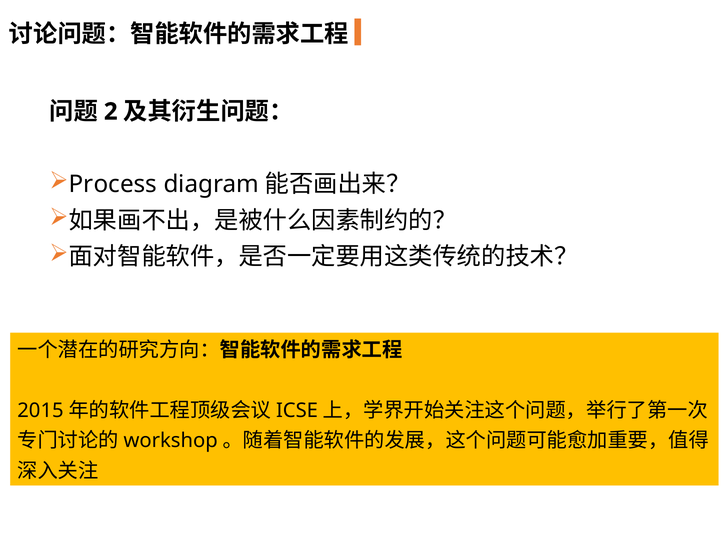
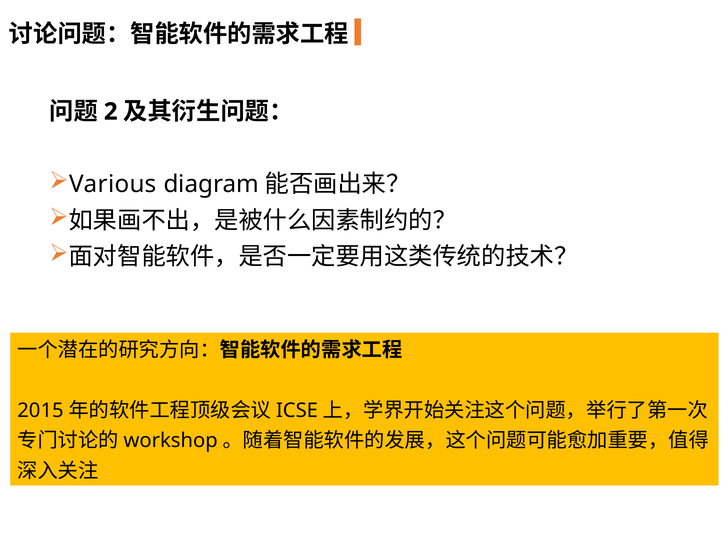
Process: Process -> Various (113, 184)
